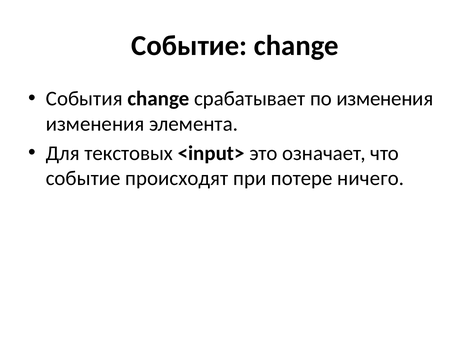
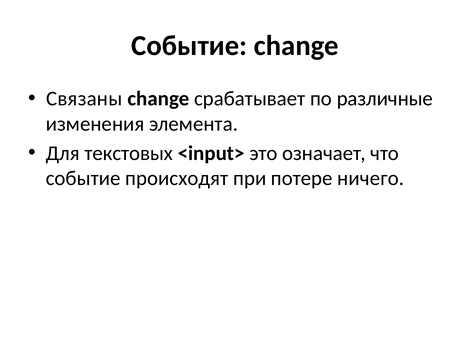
События: События -> Связаны (84, 99)
по изменения: изменения -> различные (385, 99)
